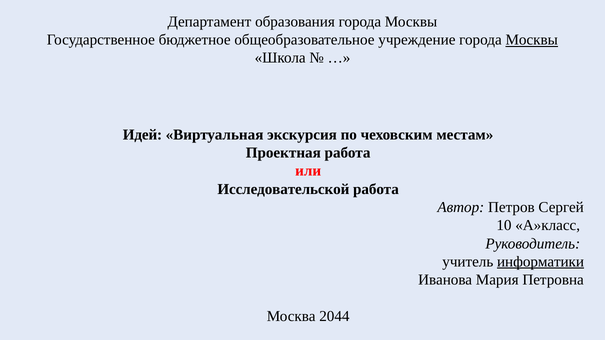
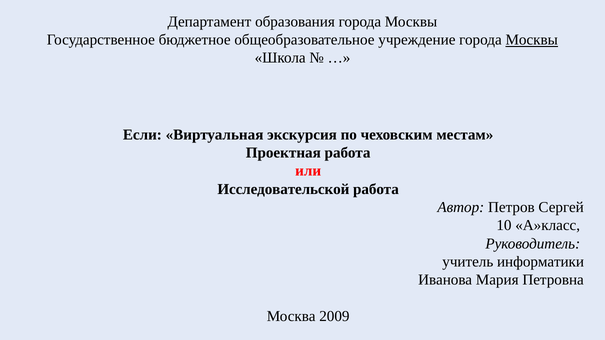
Идей: Идей -> Если (142, 135)
информатики underline: present -> none (541, 262)
2044: 2044 -> 2009 (334, 316)
